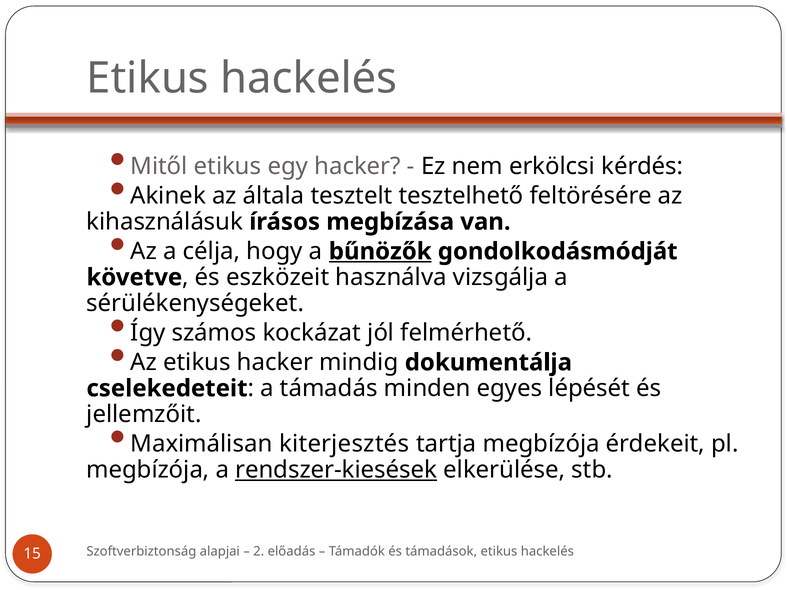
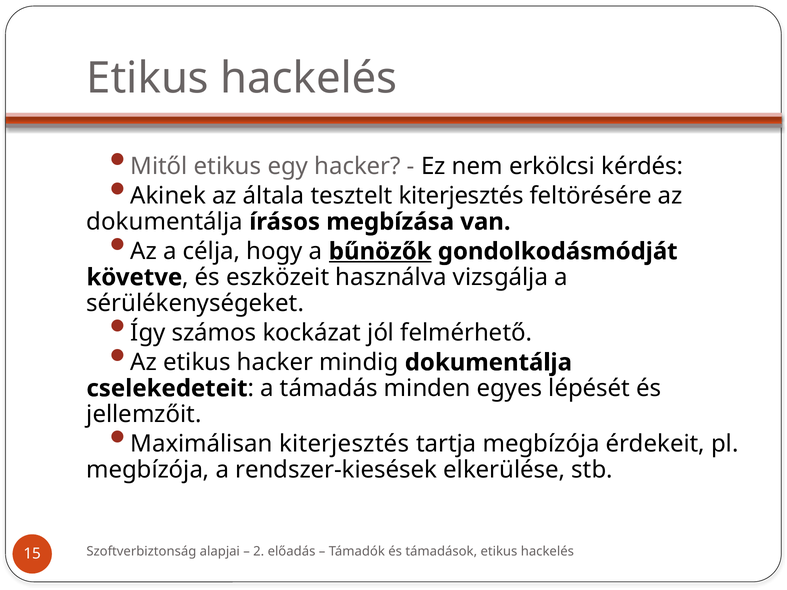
tesztelt tesztelhető: tesztelhető -> kiterjesztés (461, 196)
kihasználásuk: kihasználásuk -> dokumentálja (165, 222)
rendszer-kiesések underline: present -> none (336, 470)
